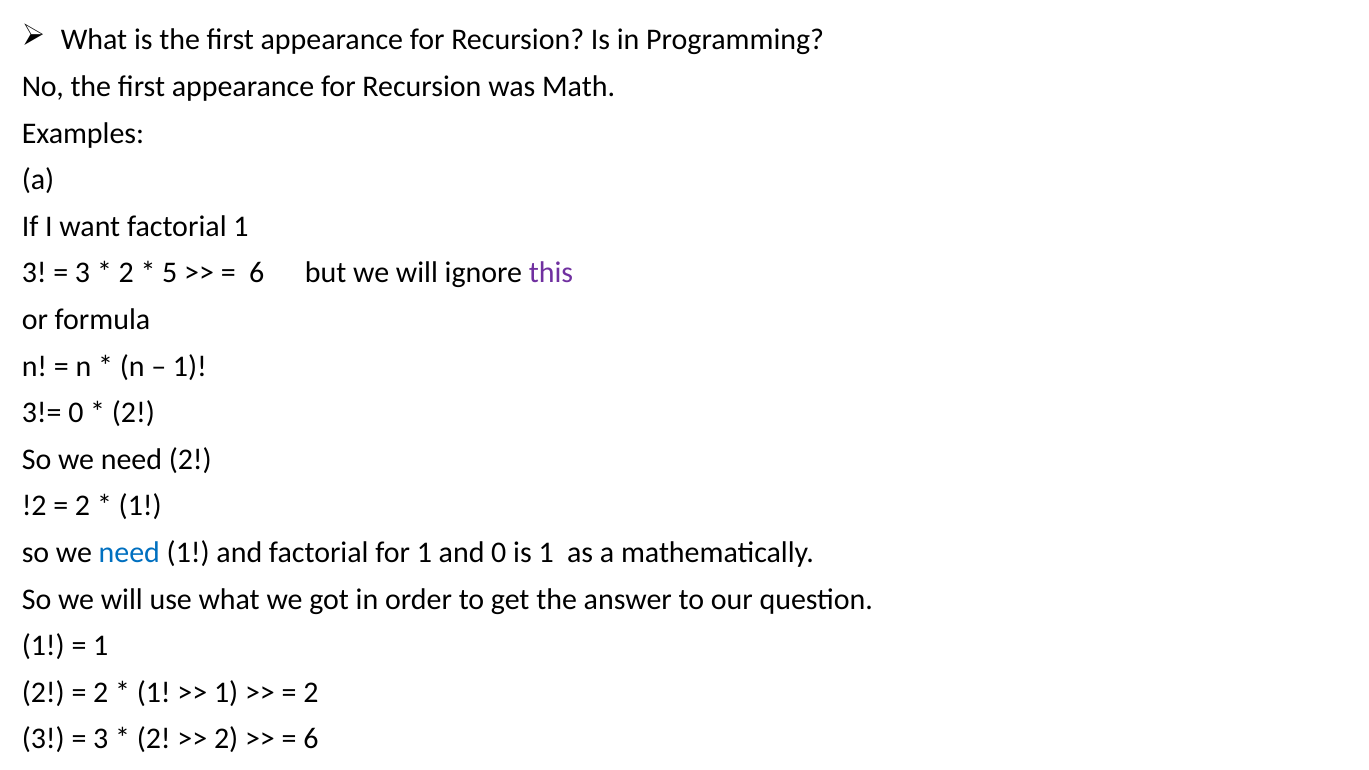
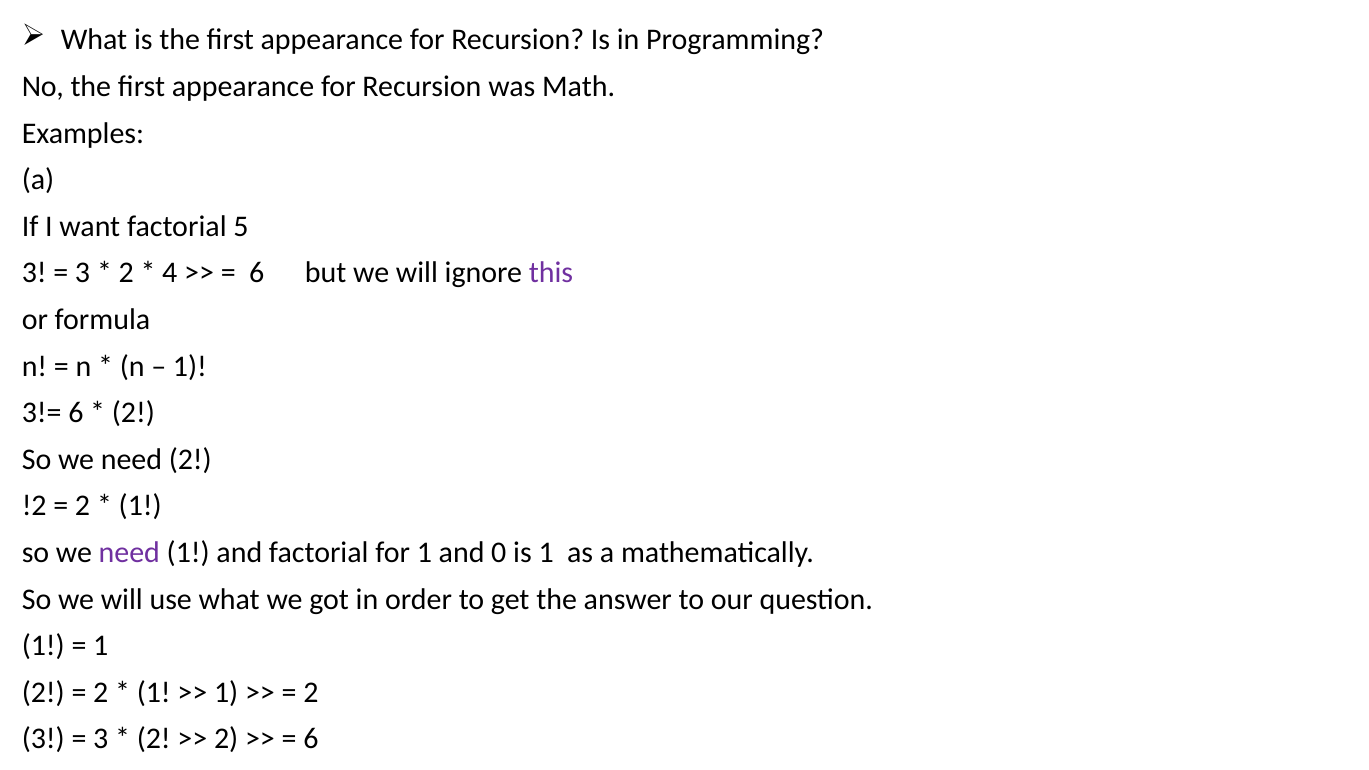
factorial 1: 1 -> 5 (241, 226)
5: 5 -> 4 (170, 273)
3!= 0: 0 -> 6 (76, 413)
need colour: blue -> purple (129, 553)
